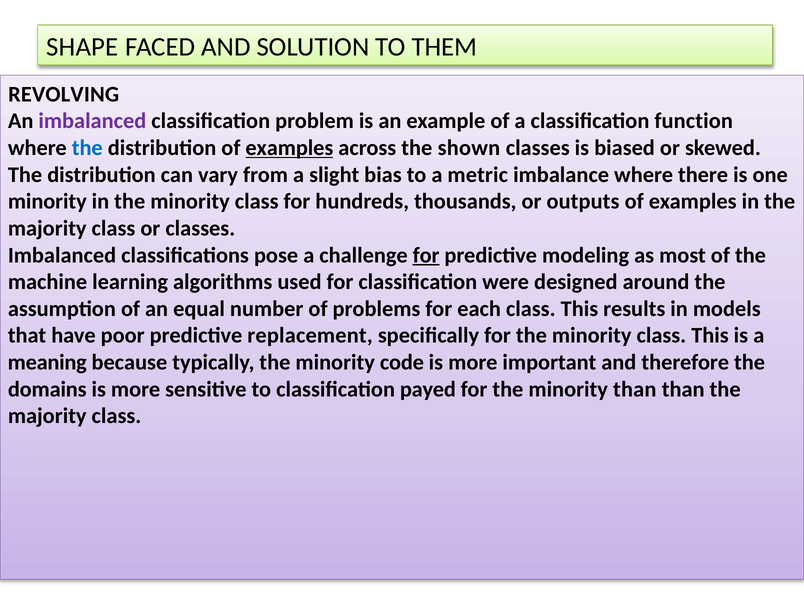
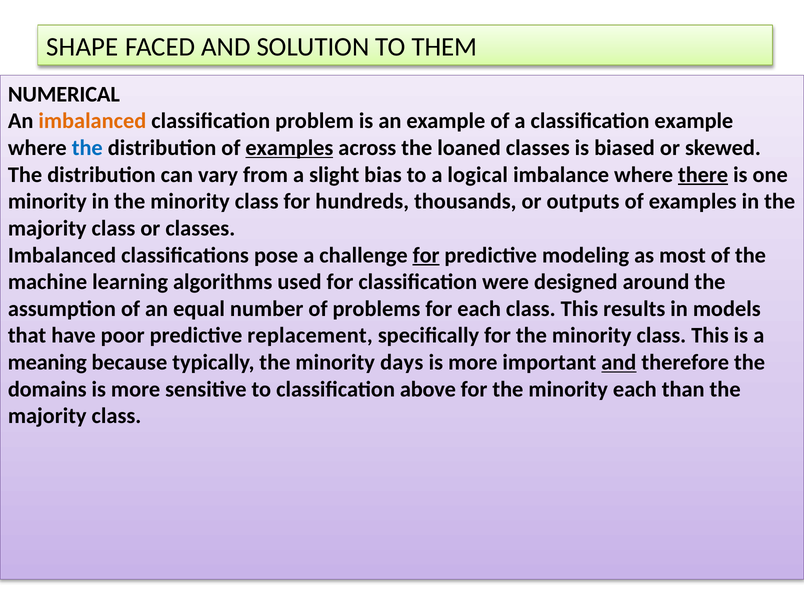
REVOLVING: REVOLVING -> NUMERICAL (64, 94)
imbalanced colour: purple -> orange (92, 121)
classification function: function -> example (694, 121)
shown: shown -> loaned (469, 148)
metric: metric -> logical (478, 175)
there underline: none -> present (703, 175)
code: code -> days (402, 362)
and underline: none -> present (619, 362)
payed: payed -> above (428, 389)
minority than: than -> each (635, 389)
